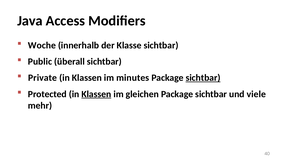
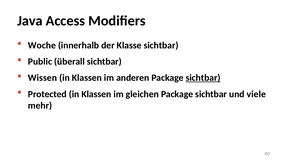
Private: Private -> Wissen (43, 78)
minutes: minutes -> anderen (133, 78)
Klassen underline: present -> none (96, 94)
